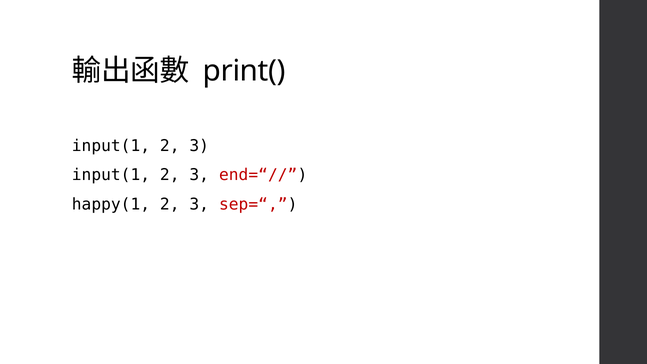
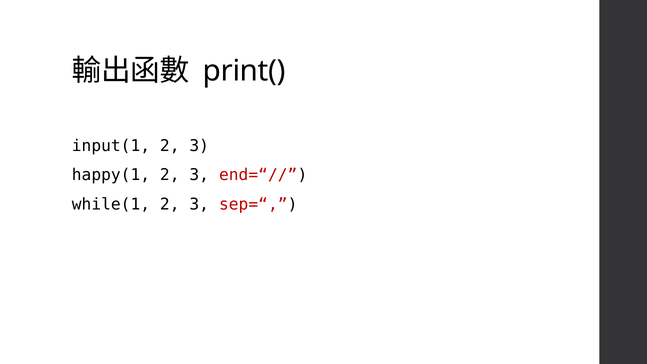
input(1: input(1 -> happy(1 (111, 175)
happy(1: happy(1 -> while(1 (111, 204)
